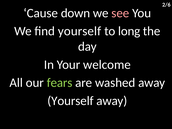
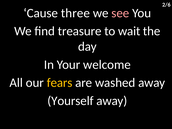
down: down -> three (75, 13)
find yourself: yourself -> treasure (80, 31)
long: long -> wait (129, 31)
fears colour: light green -> yellow (60, 83)
